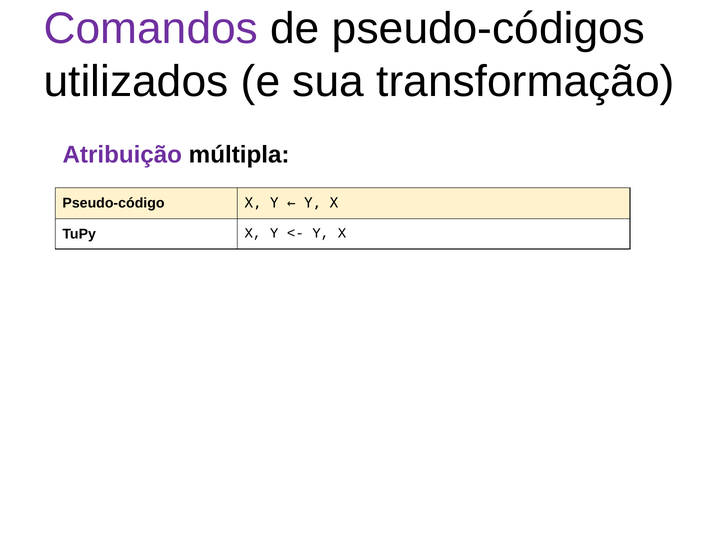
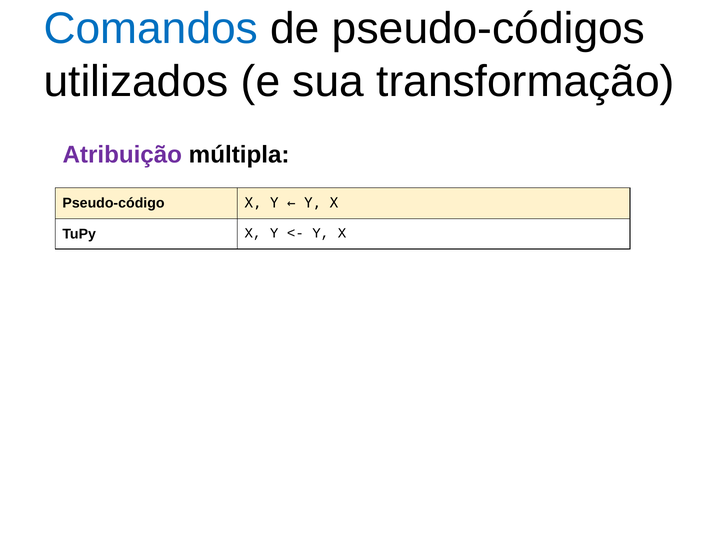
Comandos colour: purple -> blue (151, 29)
